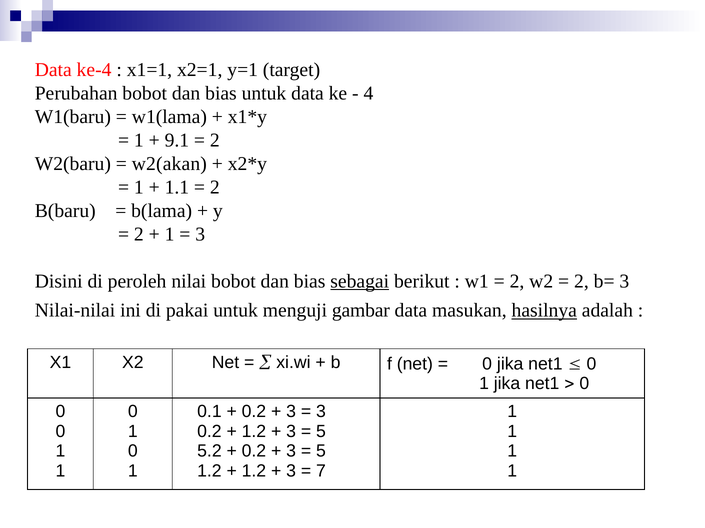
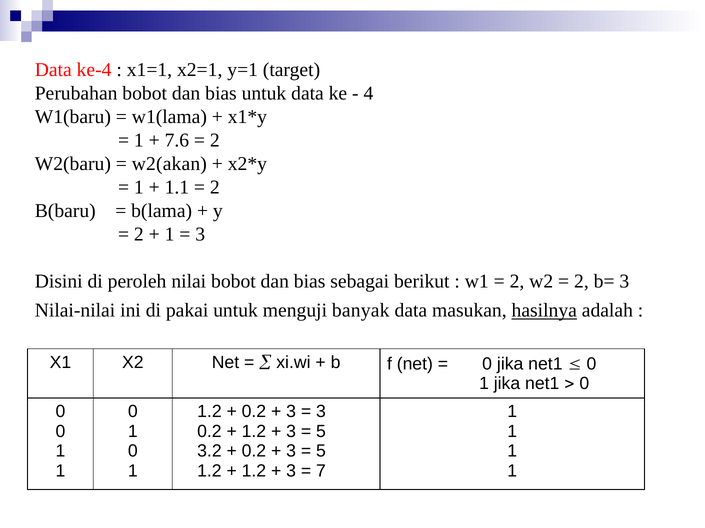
9.1: 9.1 -> 7.6 (177, 141)
sebagai underline: present -> none (360, 282)
gambar: gambar -> banyak (361, 311)
0.1: 0.1 -> 1.2 (209, 412)
5.2: 5.2 -> 3.2 (209, 452)
